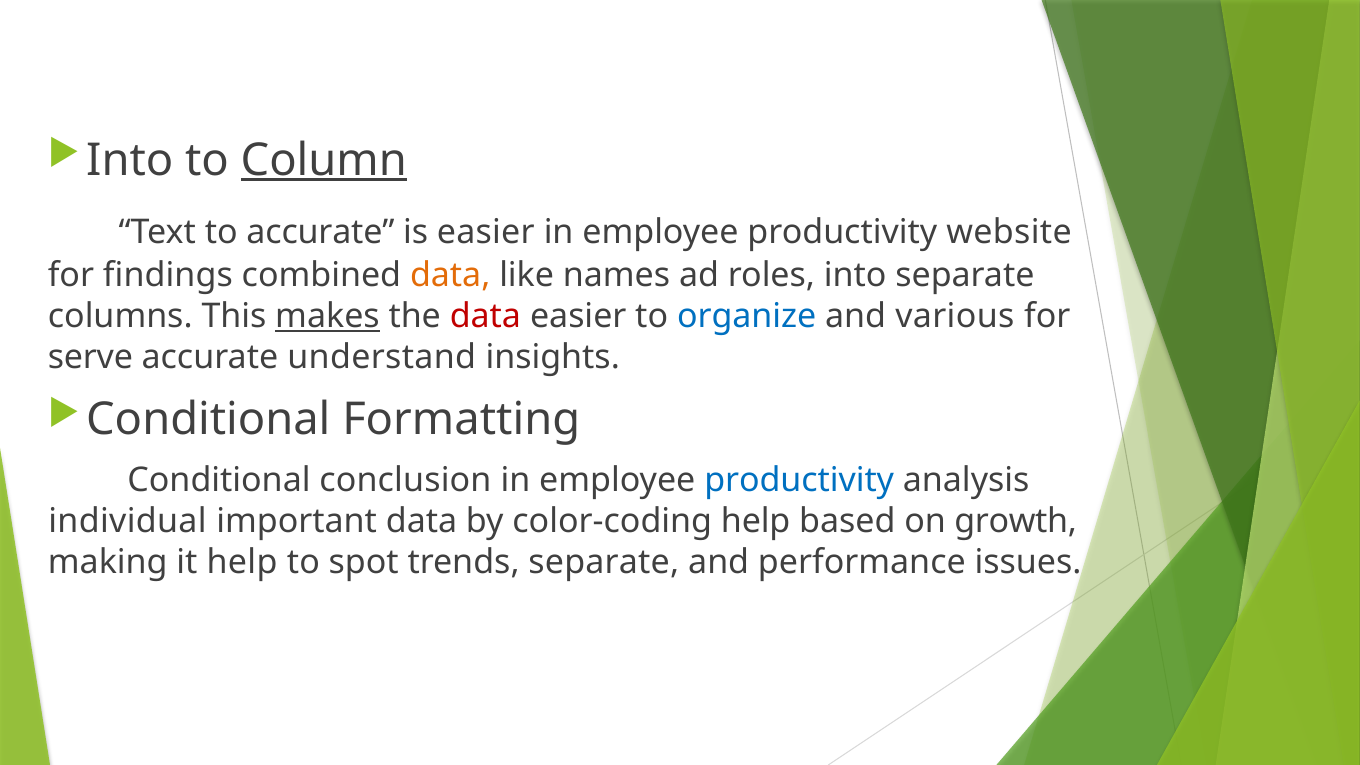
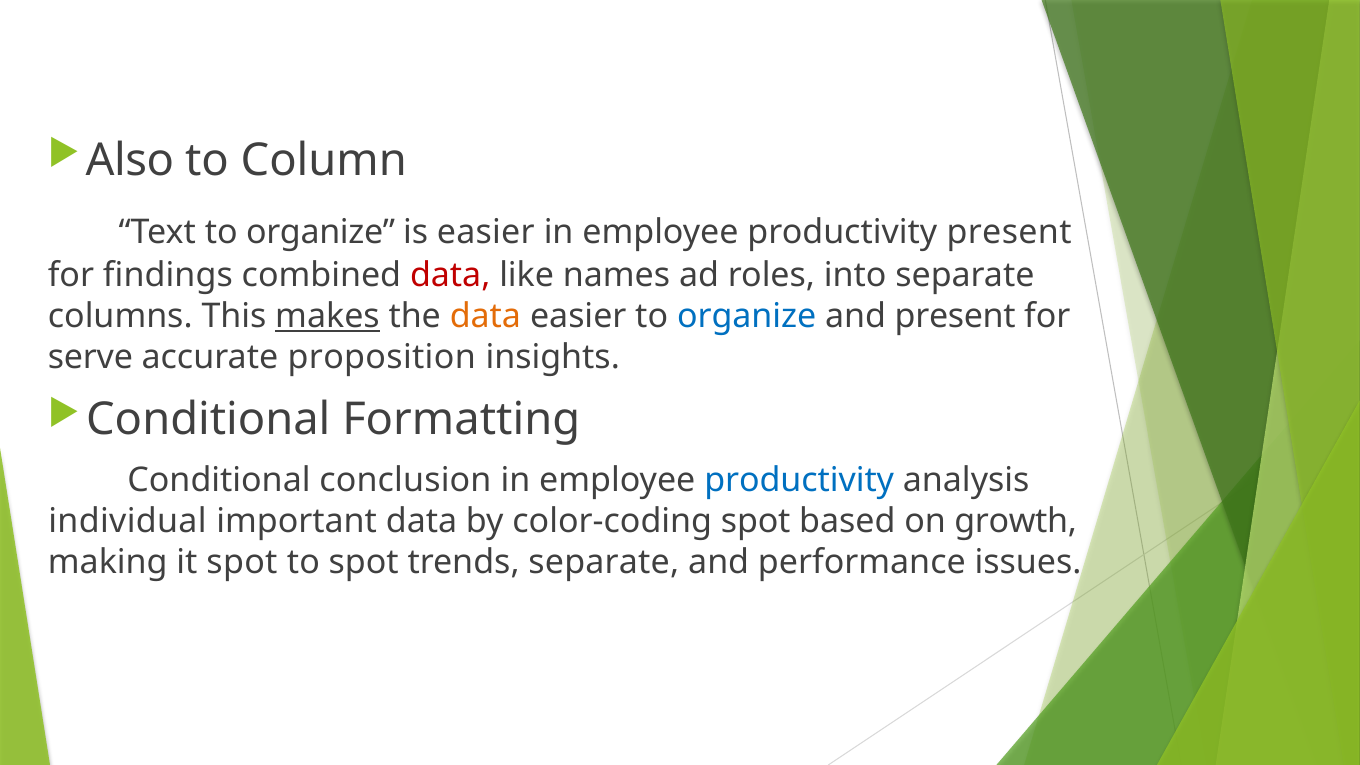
Into: Into -> Also (130, 160)
Column underline: present -> none (324, 160)
Text to accurate: accurate -> organize (321, 232)
productivity website: website -> present (1009, 232)
data colour: orange -> red (450, 275)
data colour: red -> orange (485, 316)
and various: various -> present (955, 316)
understand: understand -> proposition (382, 357)
color-coding help: help -> spot (756, 521)
it help: help -> spot (242, 562)
